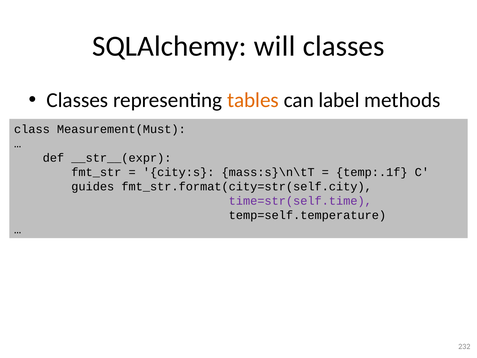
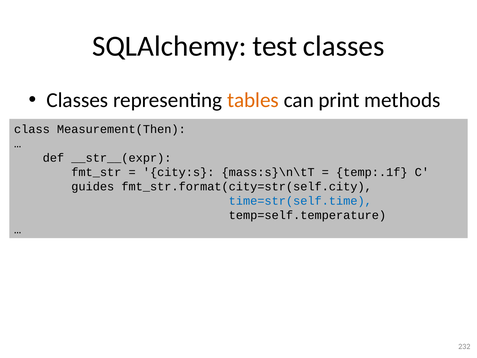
will: will -> test (275, 46)
label: label -> print (339, 100)
Measurement(Must: Measurement(Must -> Measurement(Then (121, 129)
time=str(self.time colour: purple -> blue (300, 201)
